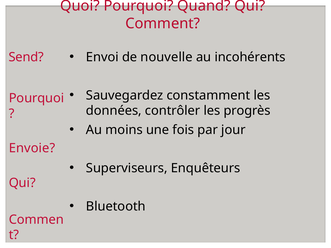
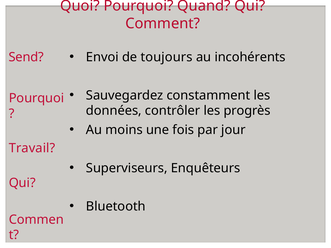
nouvelle: nouvelle -> toujours (167, 57)
Envoie: Envoie -> Travail (32, 148)
